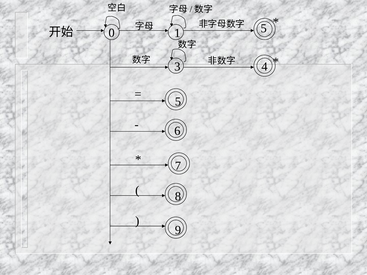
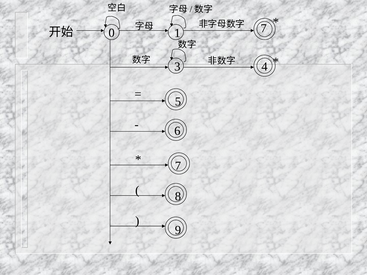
1 5: 5 -> 7 (264, 28)
